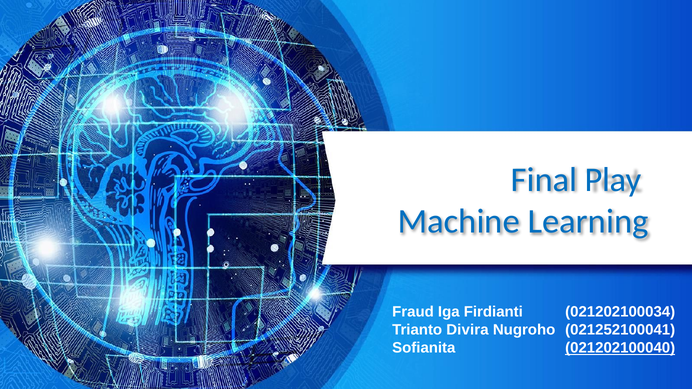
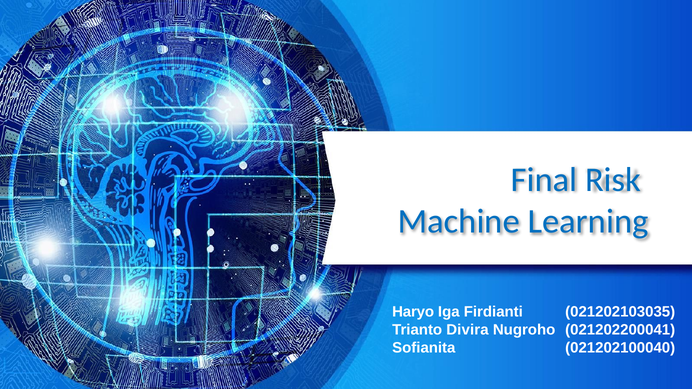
Play: Play -> Risk (613, 180)
Fraud: Fraud -> Haryo (413, 312)
021202100034: 021202100034 -> 021202103035 (620, 312)
021252100041: 021252100041 -> 021202200041 (620, 330)
021202100040 underline: present -> none (620, 348)
